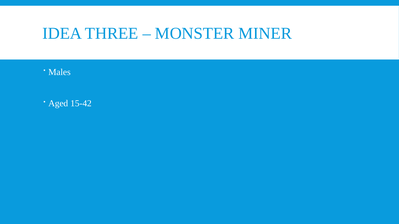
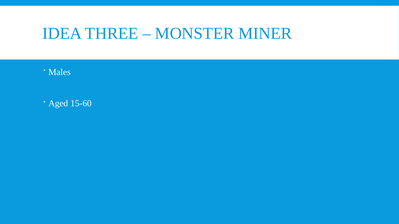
15-42: 15-42 -> 15-60 (81, 104)
